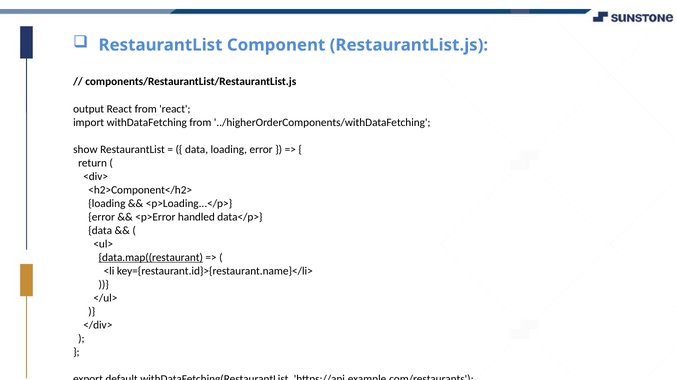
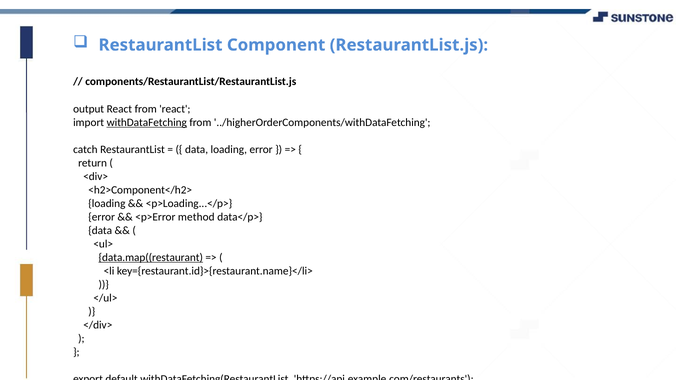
withDataFetching underline: none -> present (147, 122)
show: show -> catch (85, 149)
handled: handled -> method (196, 217)
